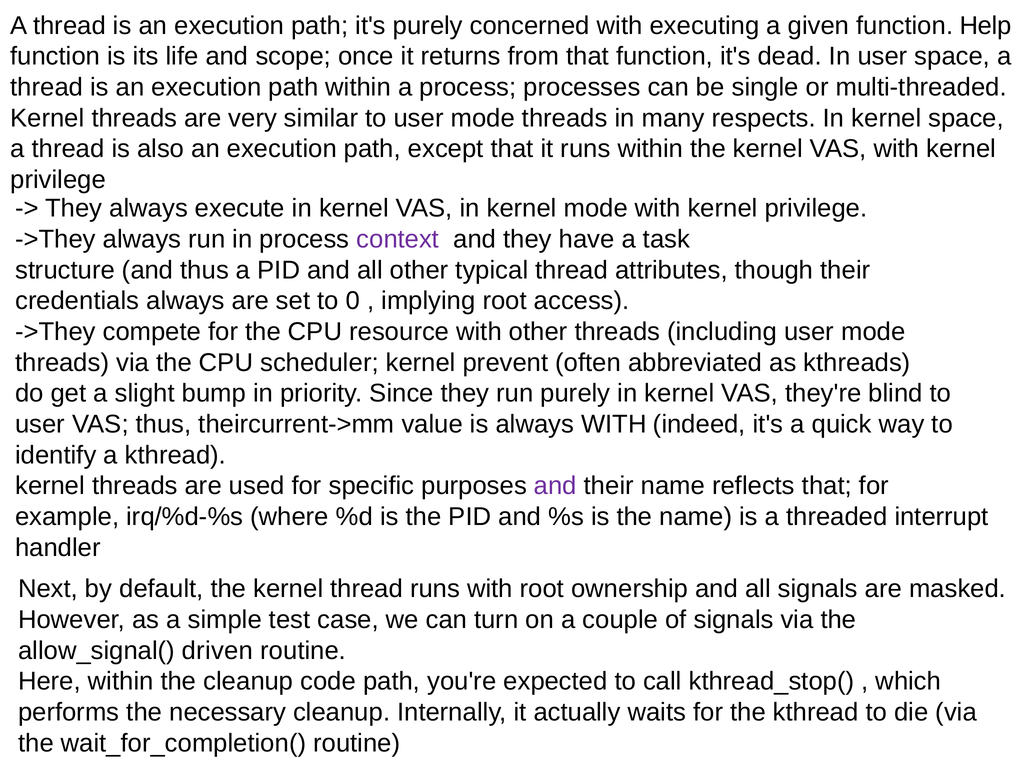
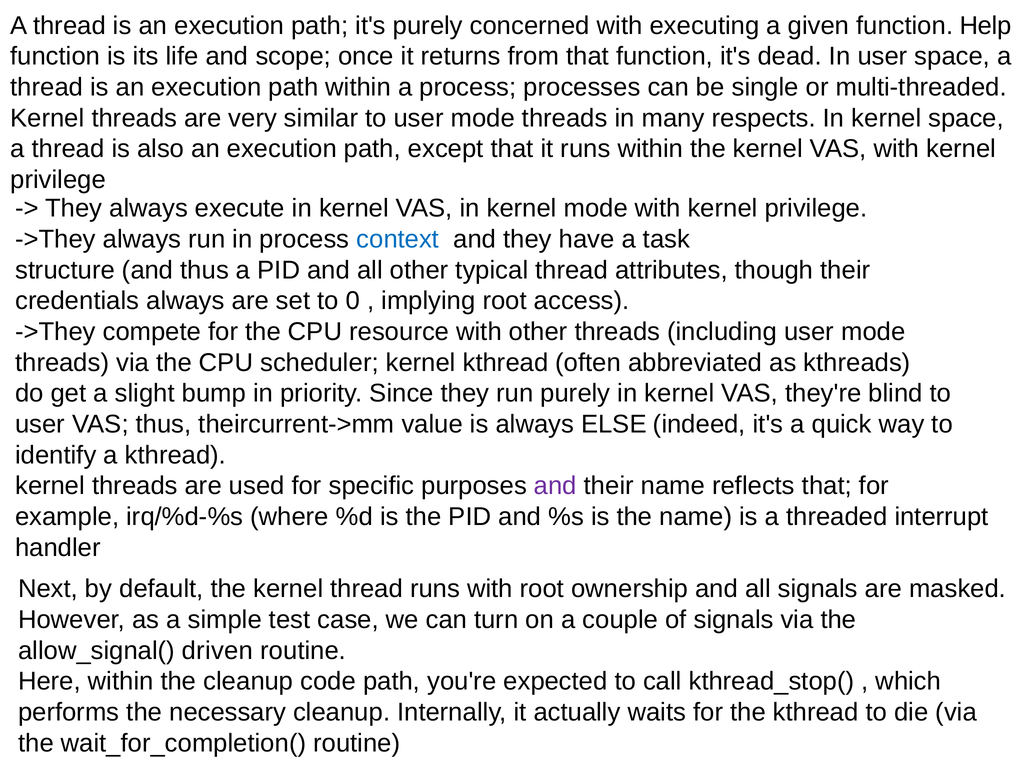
context colour: purple -> blue (398, 239)
kernel prevent: prevent -> kthread (506, 362)
always WITH: WITH -> ELSE (614, 424)
